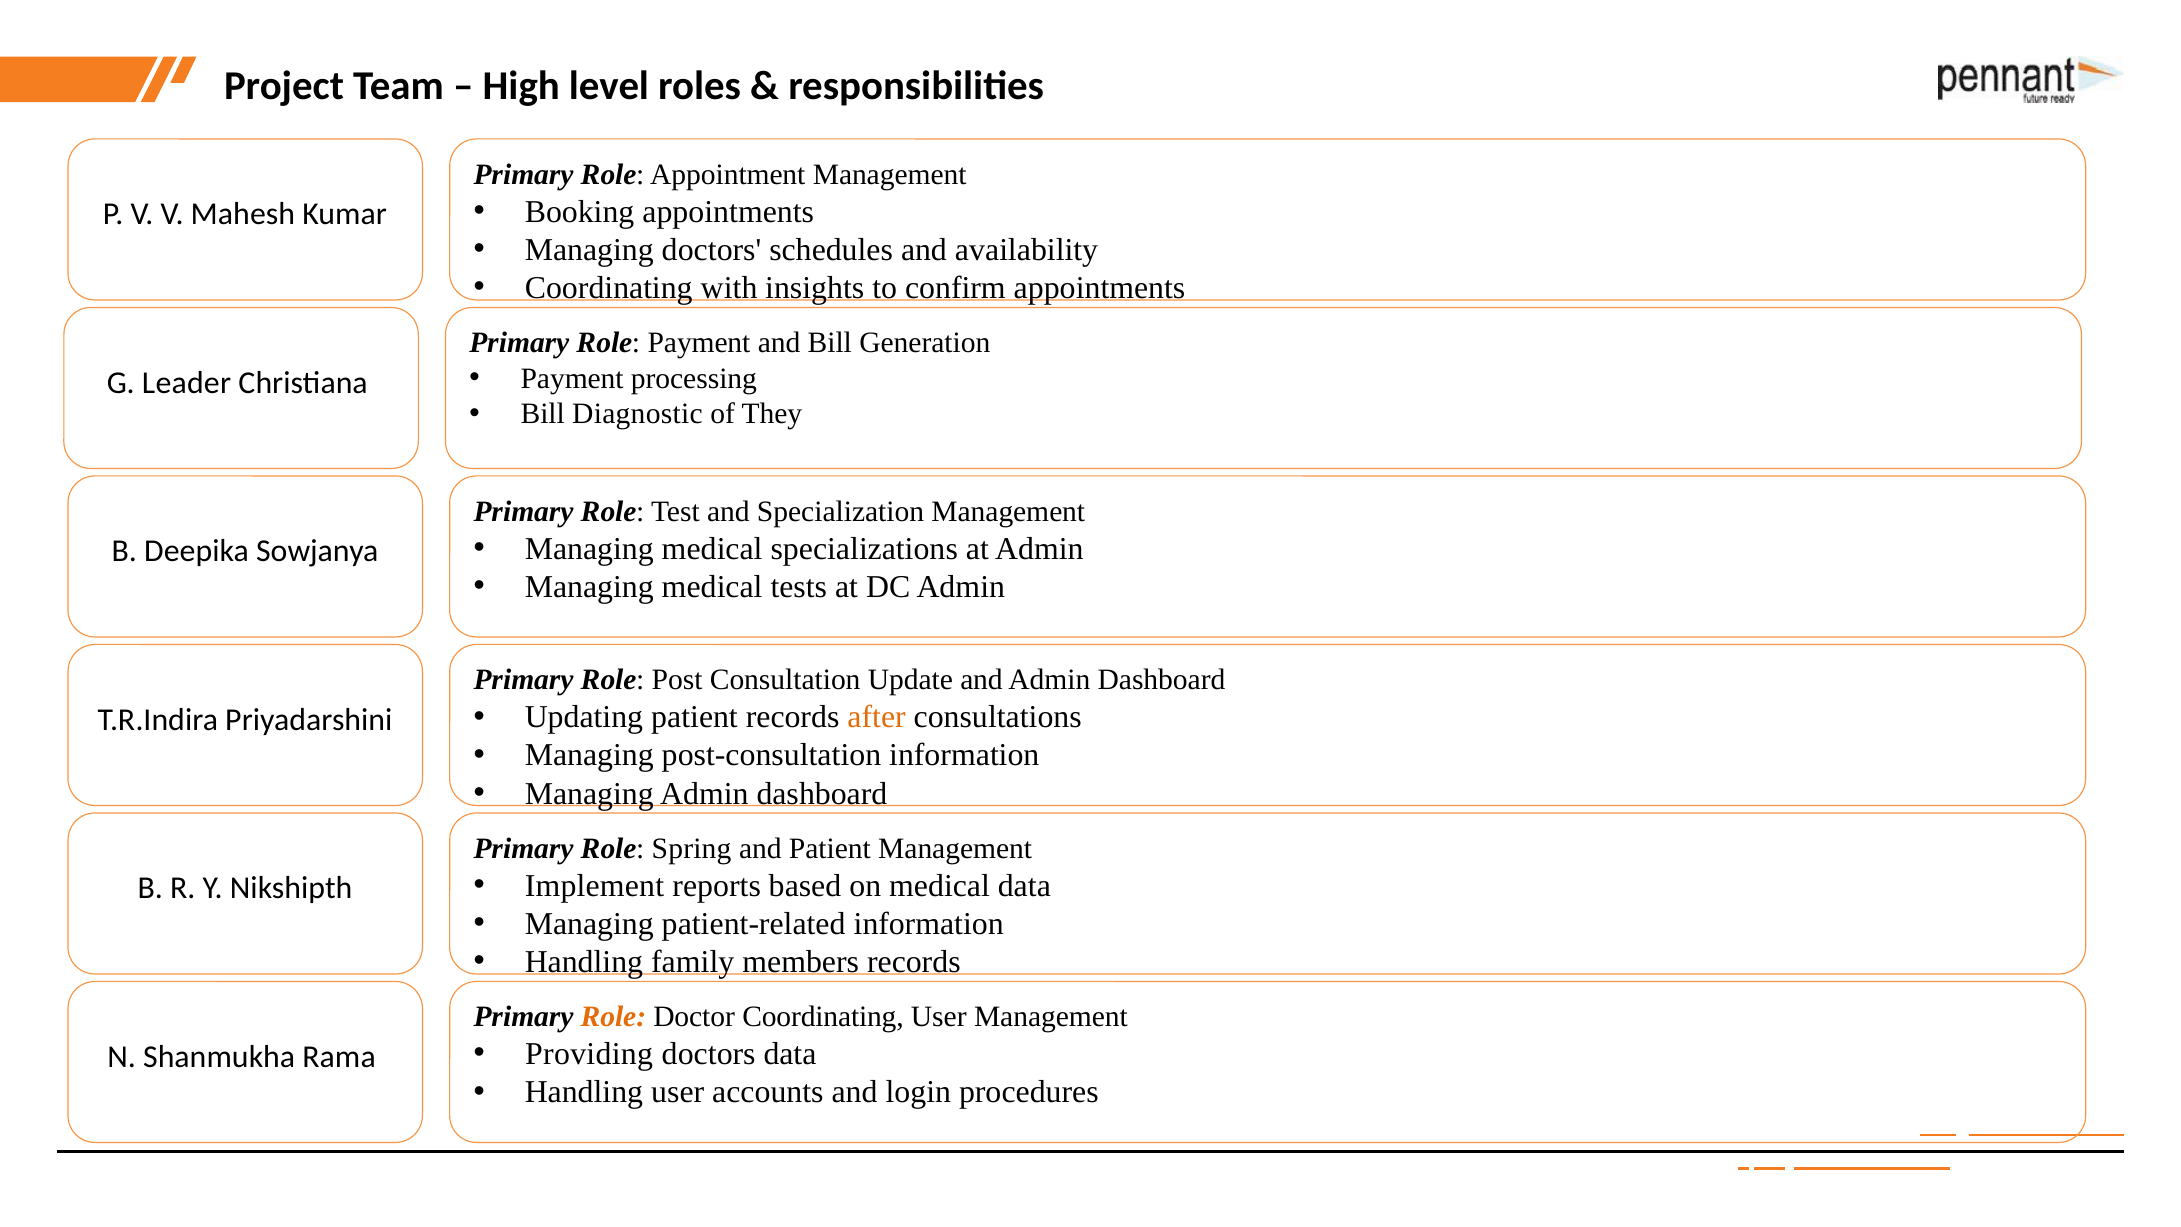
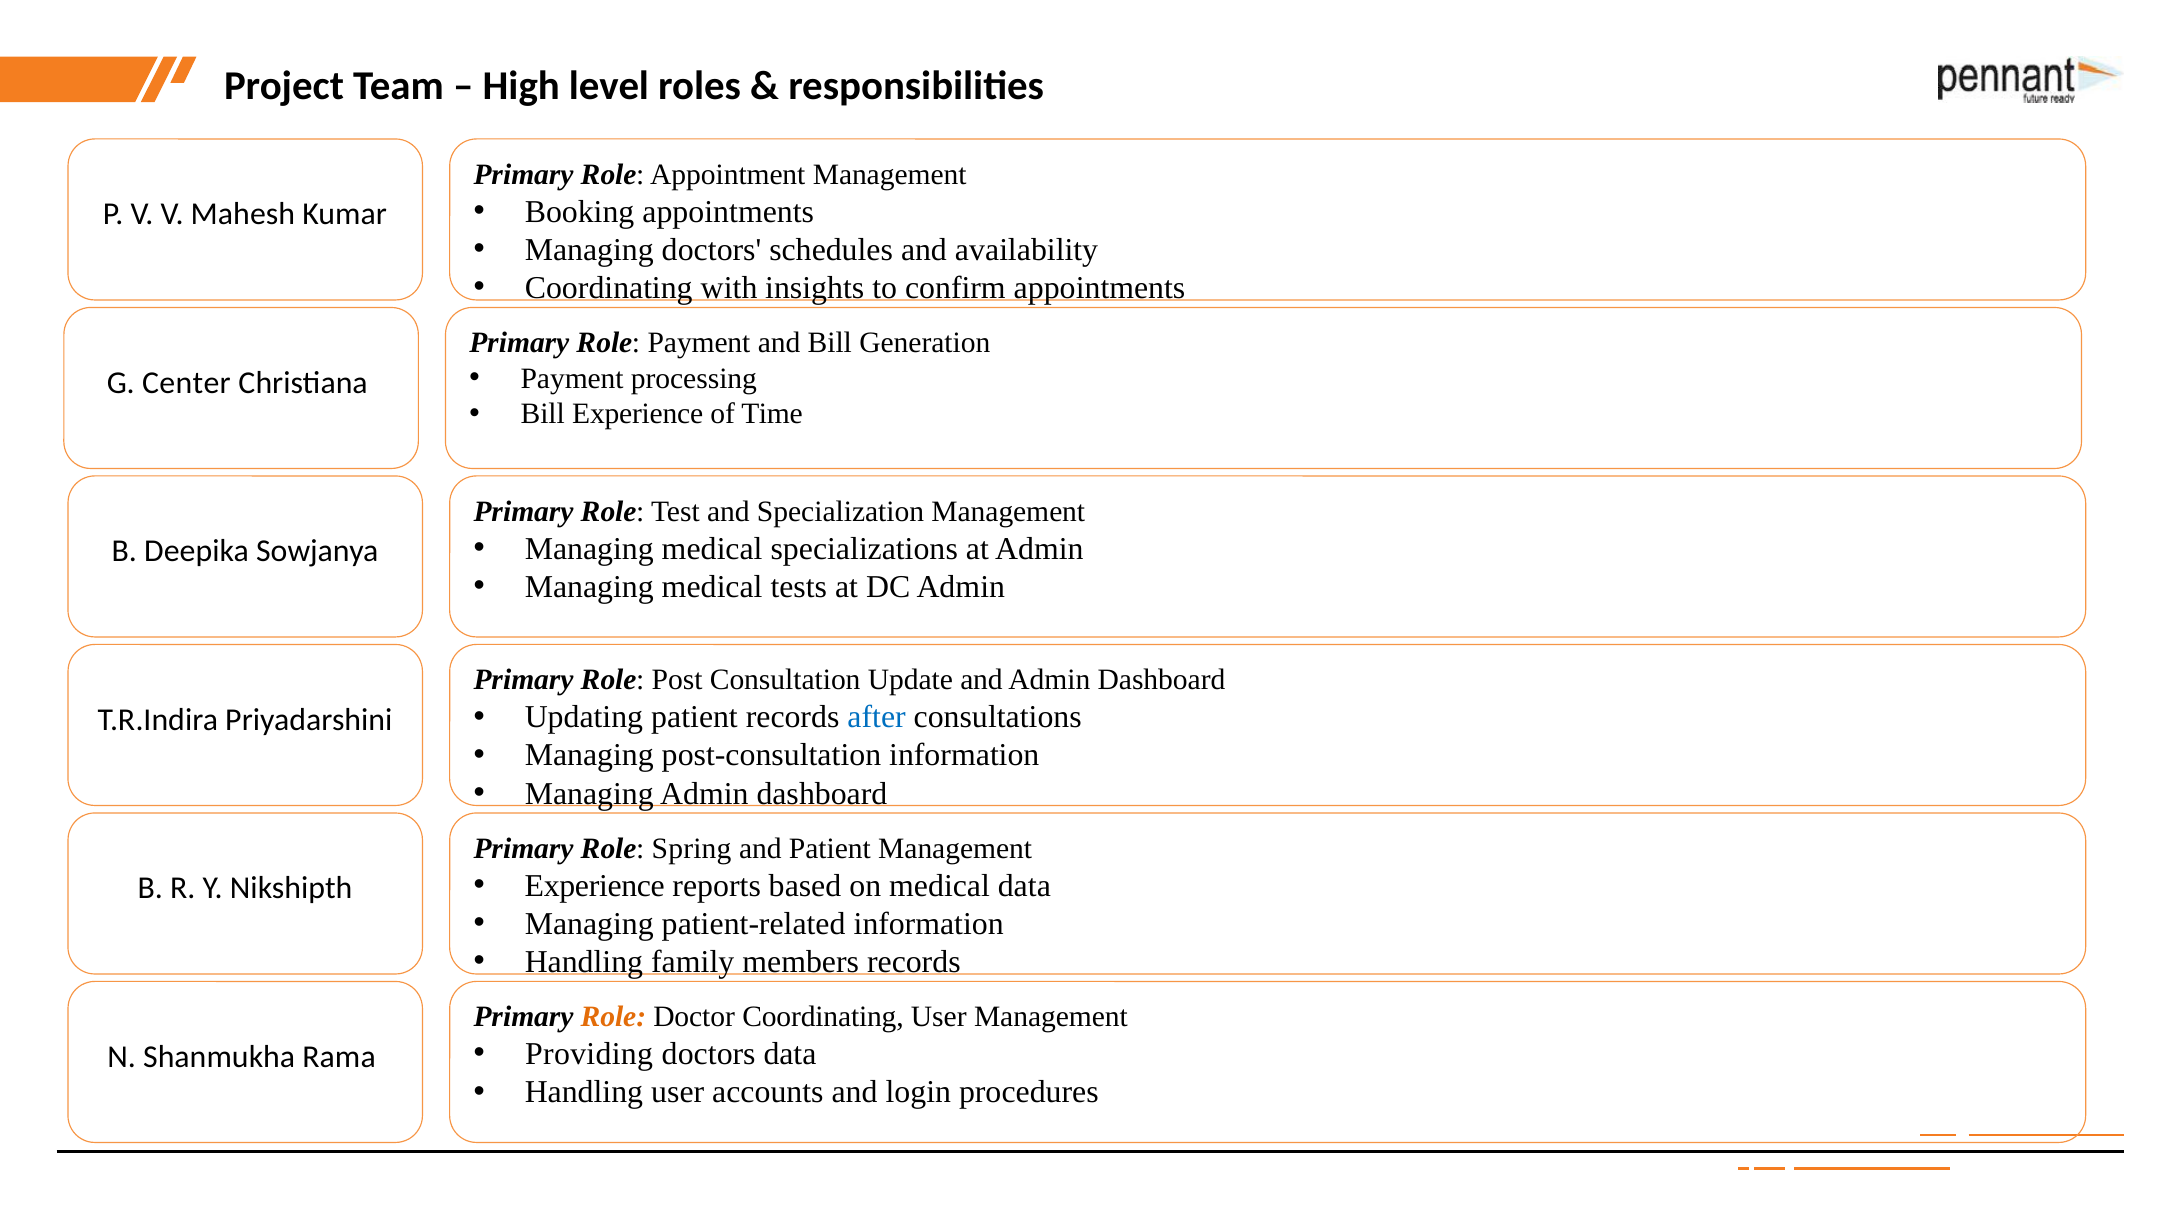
Leader: Leader -> Center (186, 383)
Bill Diagnostic: Diagnostic -> Experience (638, 414)
They: They -> Time (772, 414)
after colour: orange -> blue (877, 717)
Implement: Implement -> Experience (595, 886)
